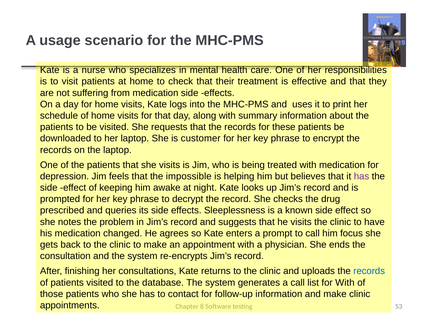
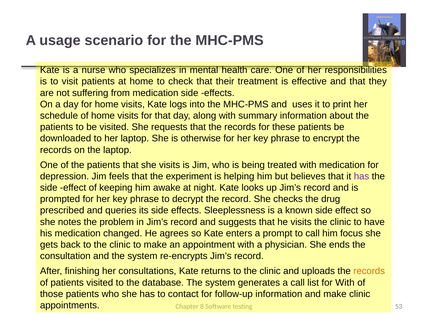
customer: customer -> otherwise (201, 139)
impossible: impossible -> experiment (189, 176)
records colour: blue -> orange (369, 271)
